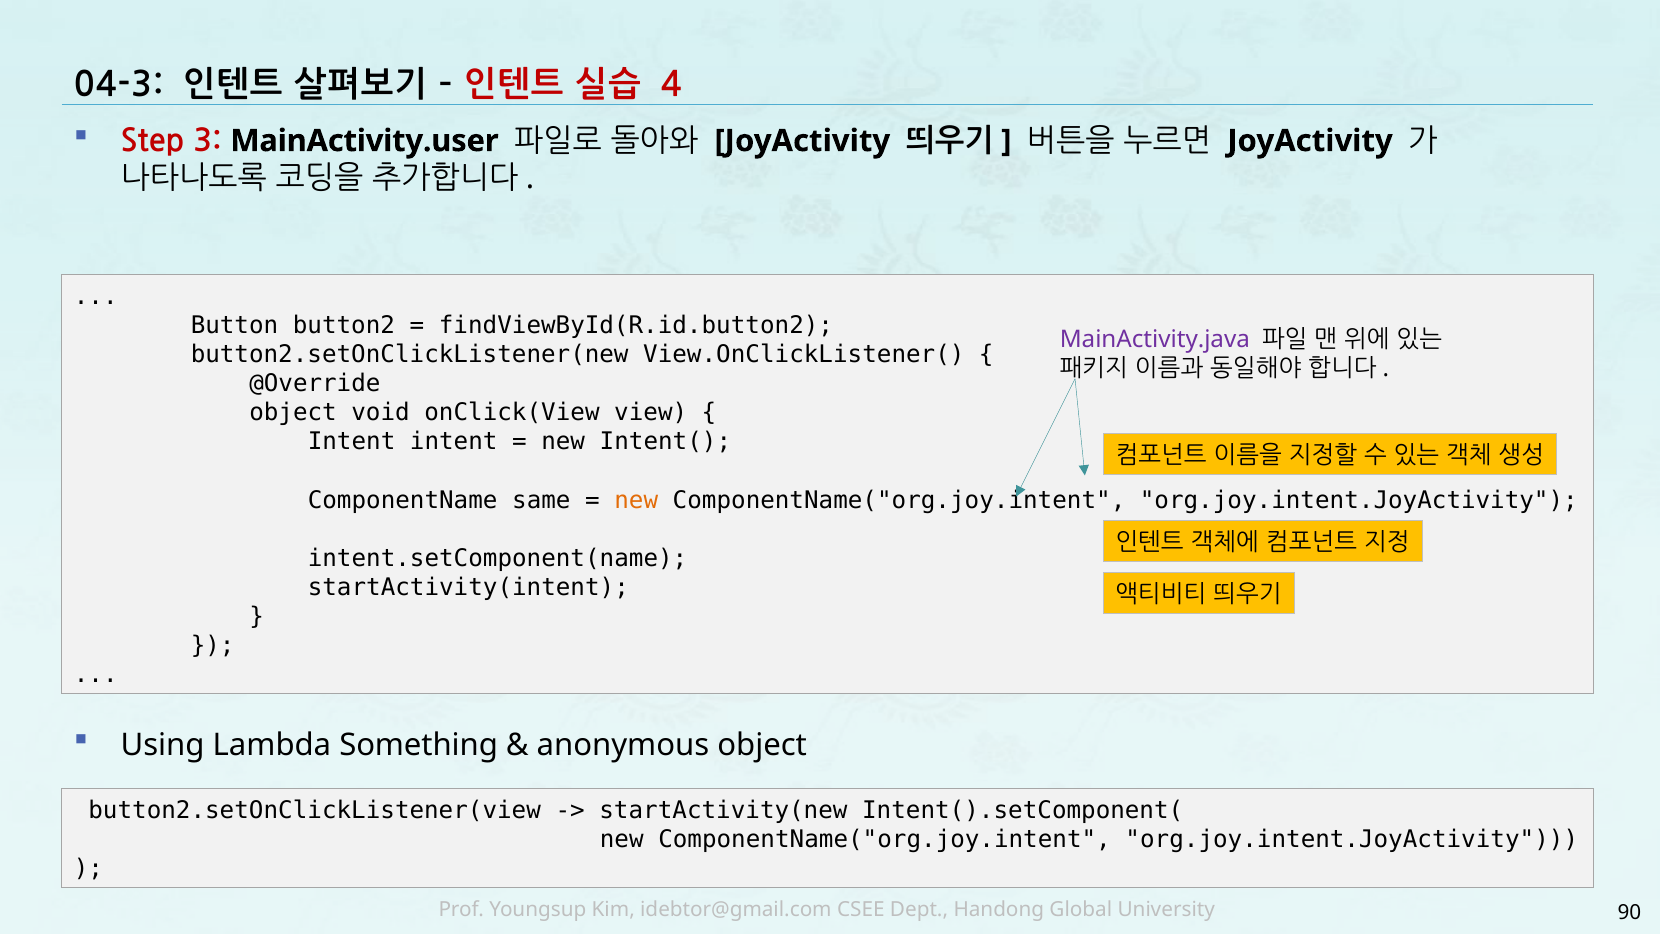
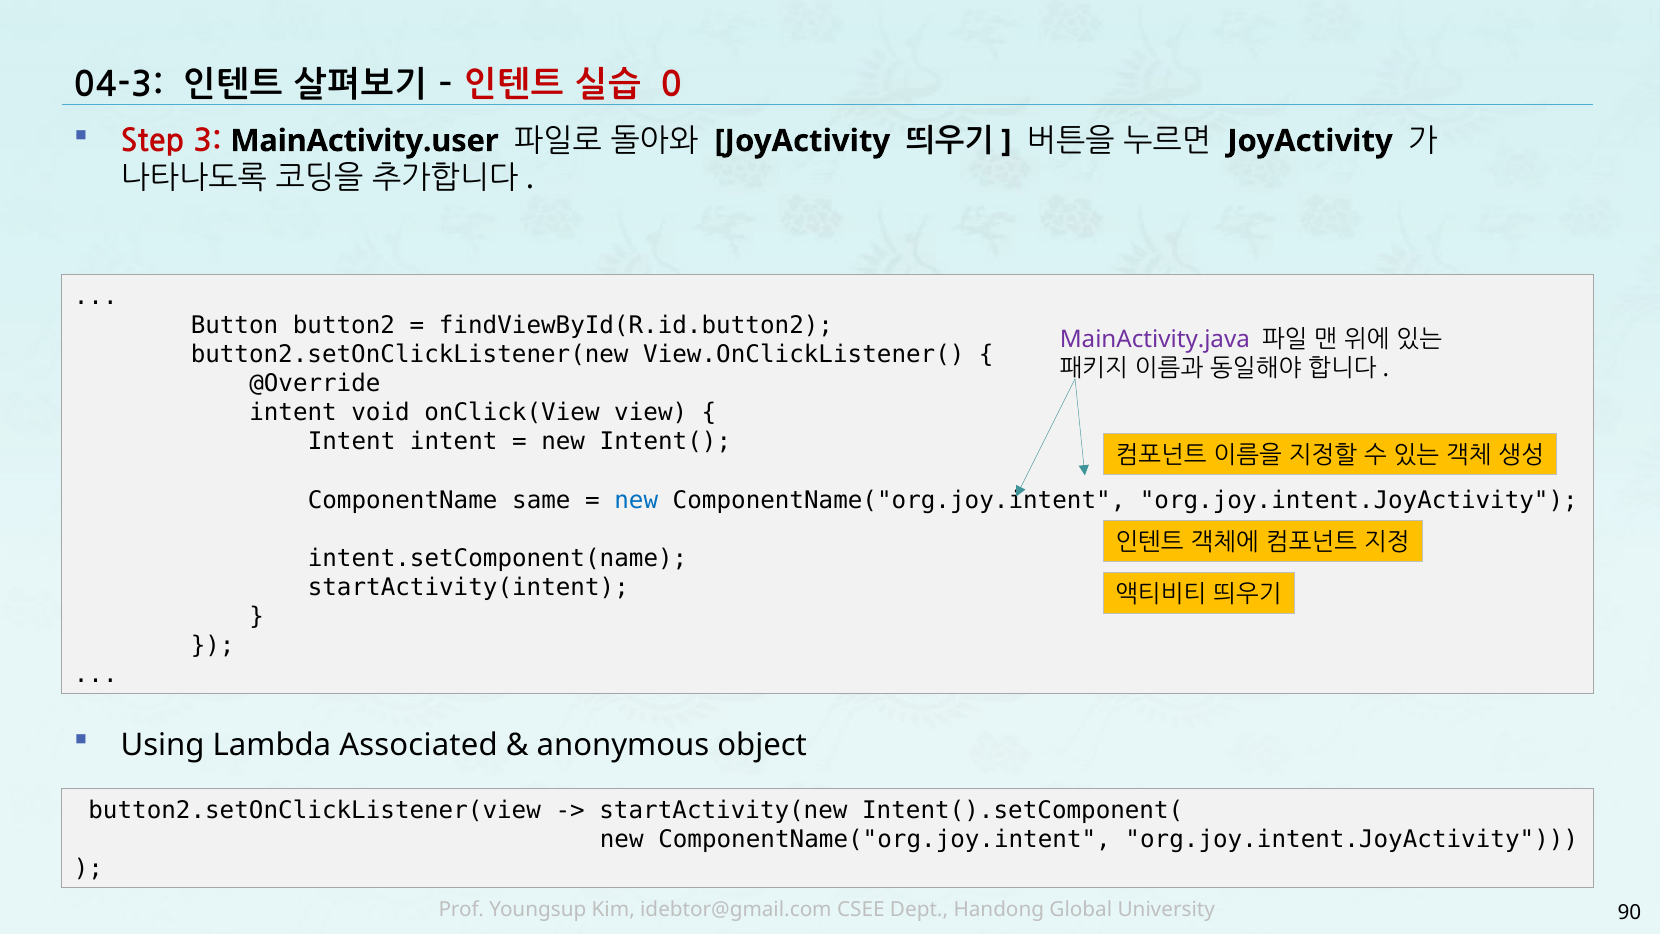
4: 4 -> 0 (671, 85)
object: object -> intent (293, 413)
new colour: orange -> blue (636, 500)
Something: Something -> Associated (418, 745)
